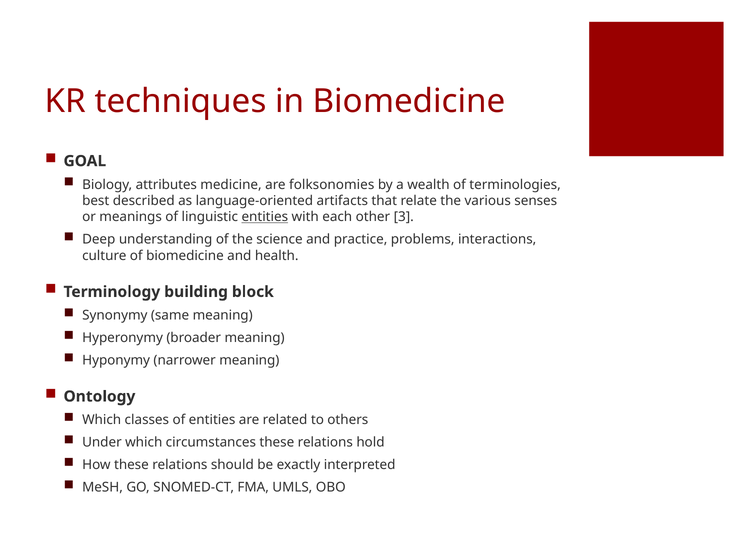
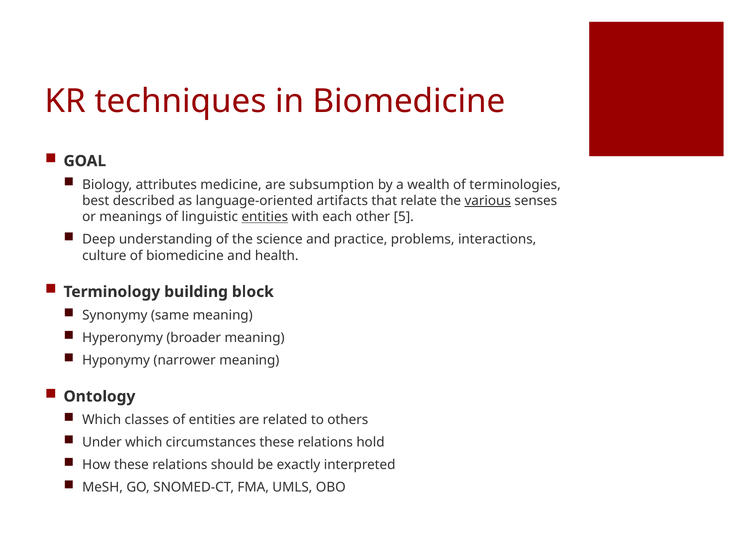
folksonomies: folksonomies -> subsumption (332, 185)
various underline: none -> present (488, 201)
3: 3 -> 5 (404, 217)
